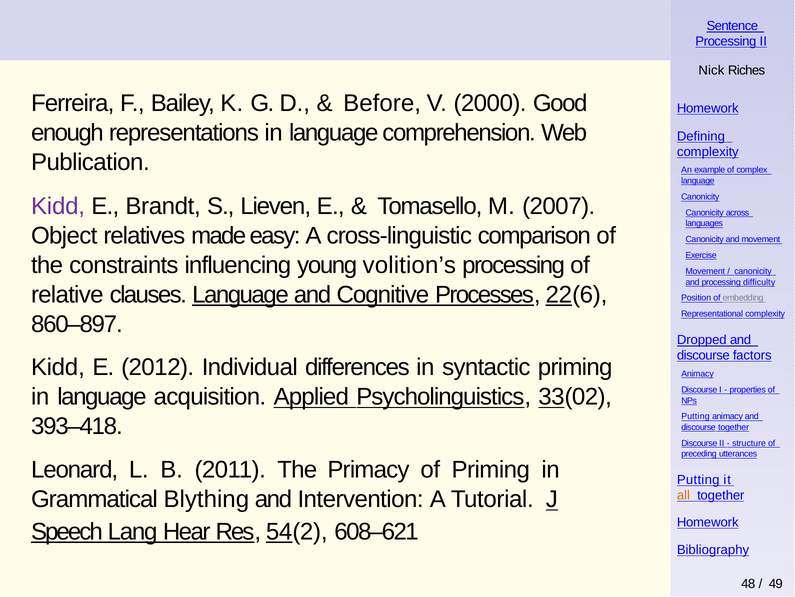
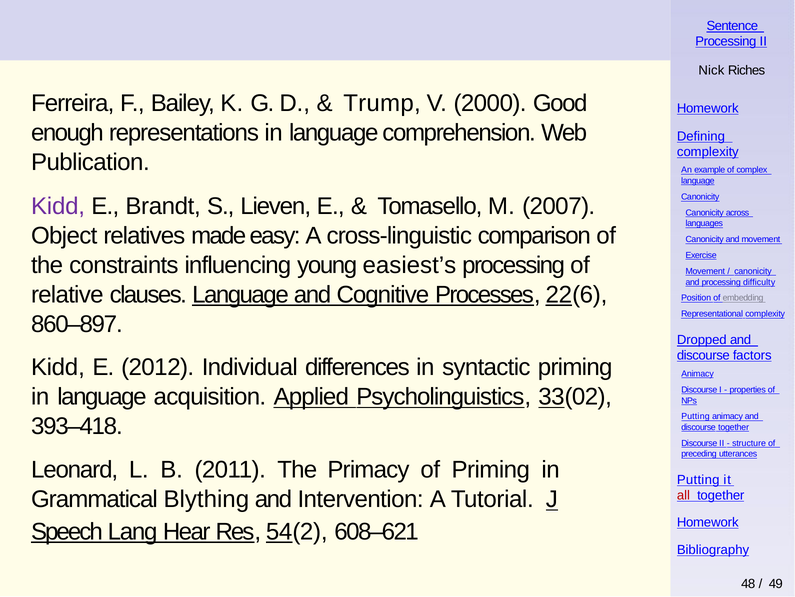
Before: Before -> Trump (382, 103)
volition’s: volition’s -> easiest’s (409, 265)
all colour: orange -> red (683, 495)
